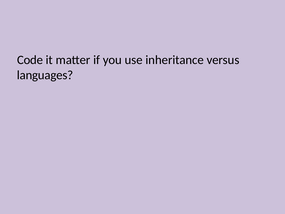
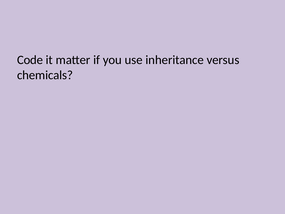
languages: languages -> chemicals (45, 75)
